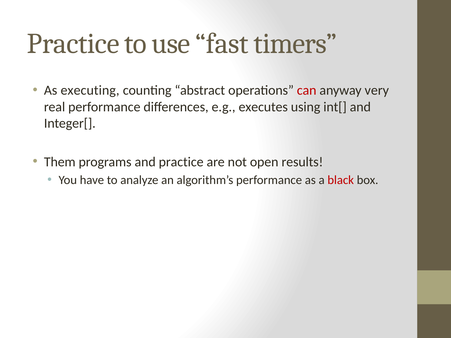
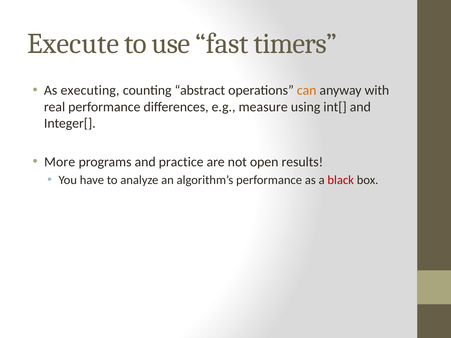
Practice: Practice -> Execute (73, 44)
can colour: red -> orange (307, 90)
very: very -> with (377, 90)
executes: executes -> measure (263, 107)
Them: Them -> More (60, 162)
